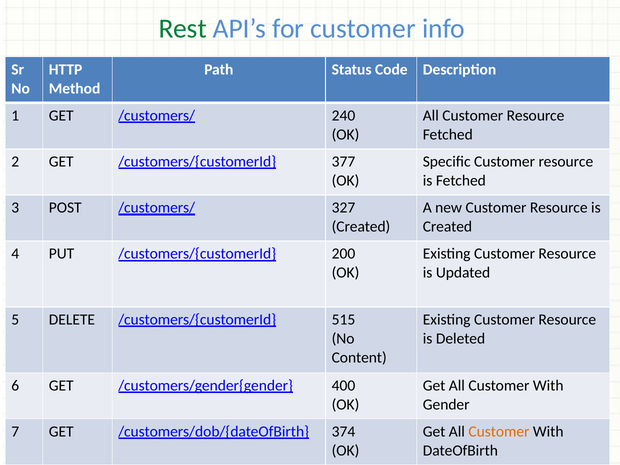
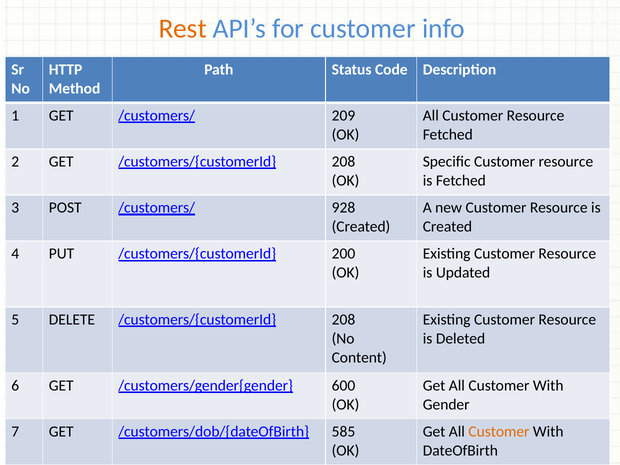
Rest colour: green -> orange (183, 29)
240: 240 -> 209 (343, 116)
GET /customers/{customerId 377: 377 -> 208 (343, 162)
327: 327 -> 928 (343, 208)
DELETE /customers/{customerId 515: 515 -> 208 (343, 320)
400: 400 -> 600 (343, 385)
374: 374 -> 585 (343, 432)
